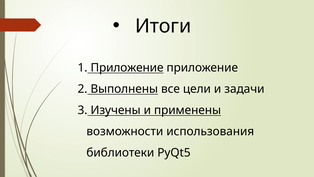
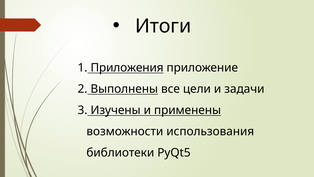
Приложение: Приложение -> Приложения (127, 68)
